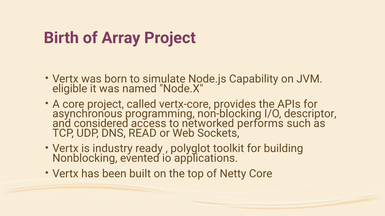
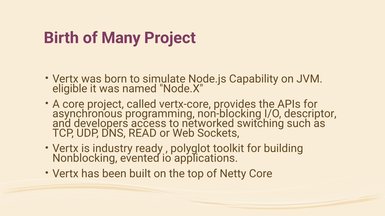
Array: Array -> Many (121, 38)
considered: considered -> developers (101, 124)
performs: performs -> switching (260, 124)
